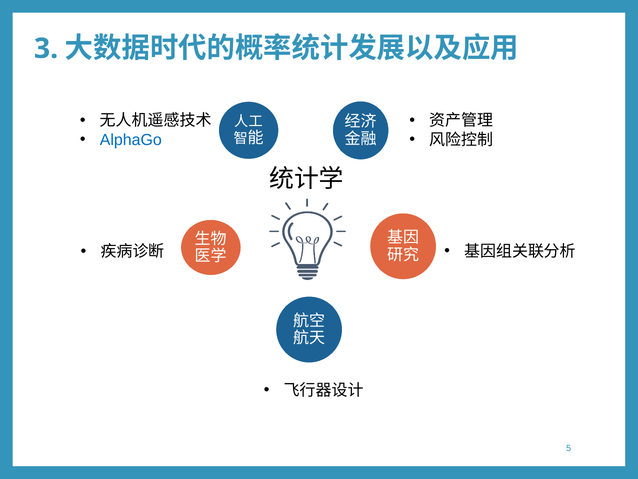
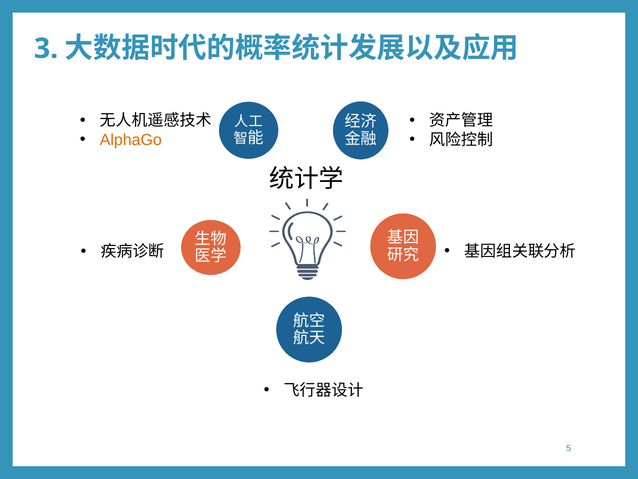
AlphaGo colour: blue -> orange (131, 140)
